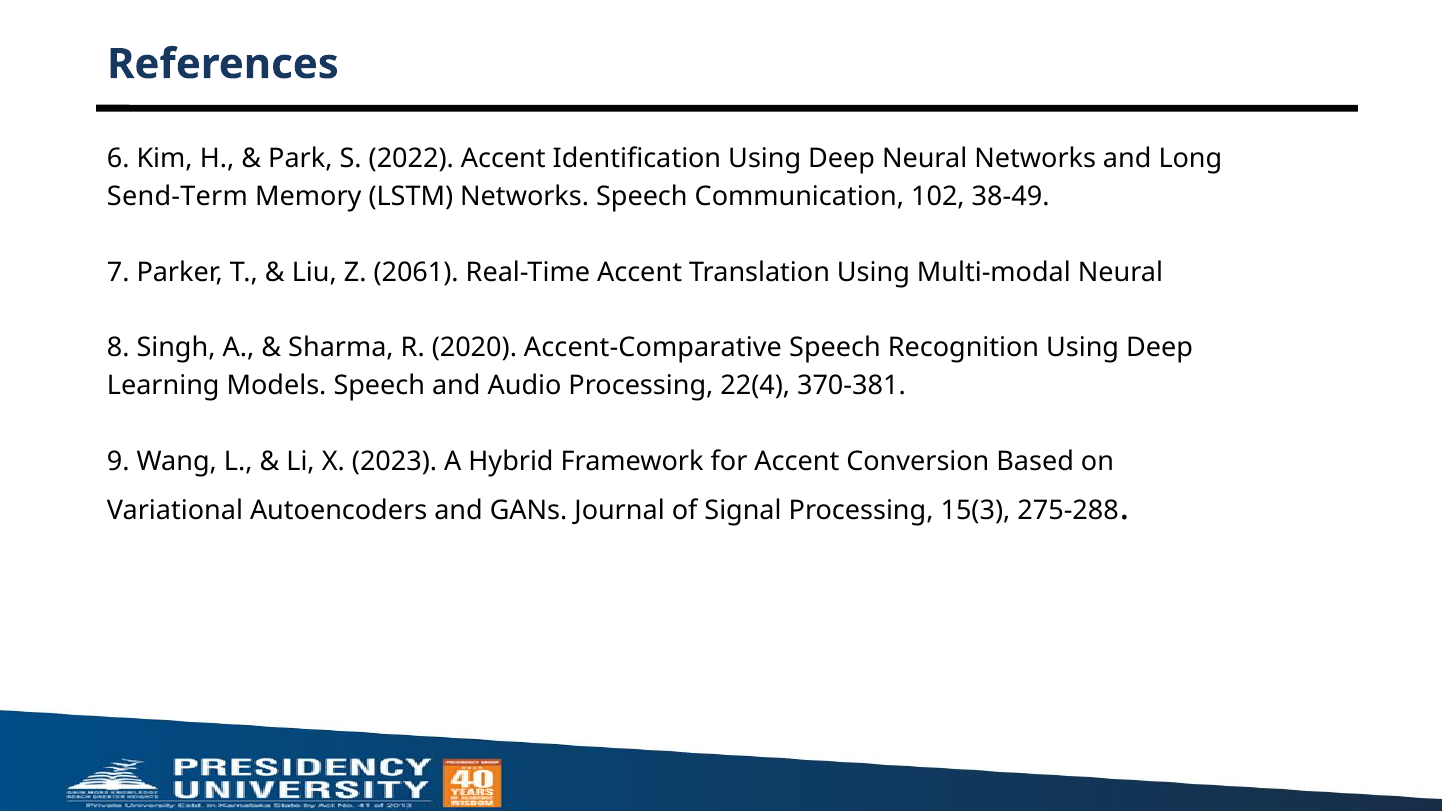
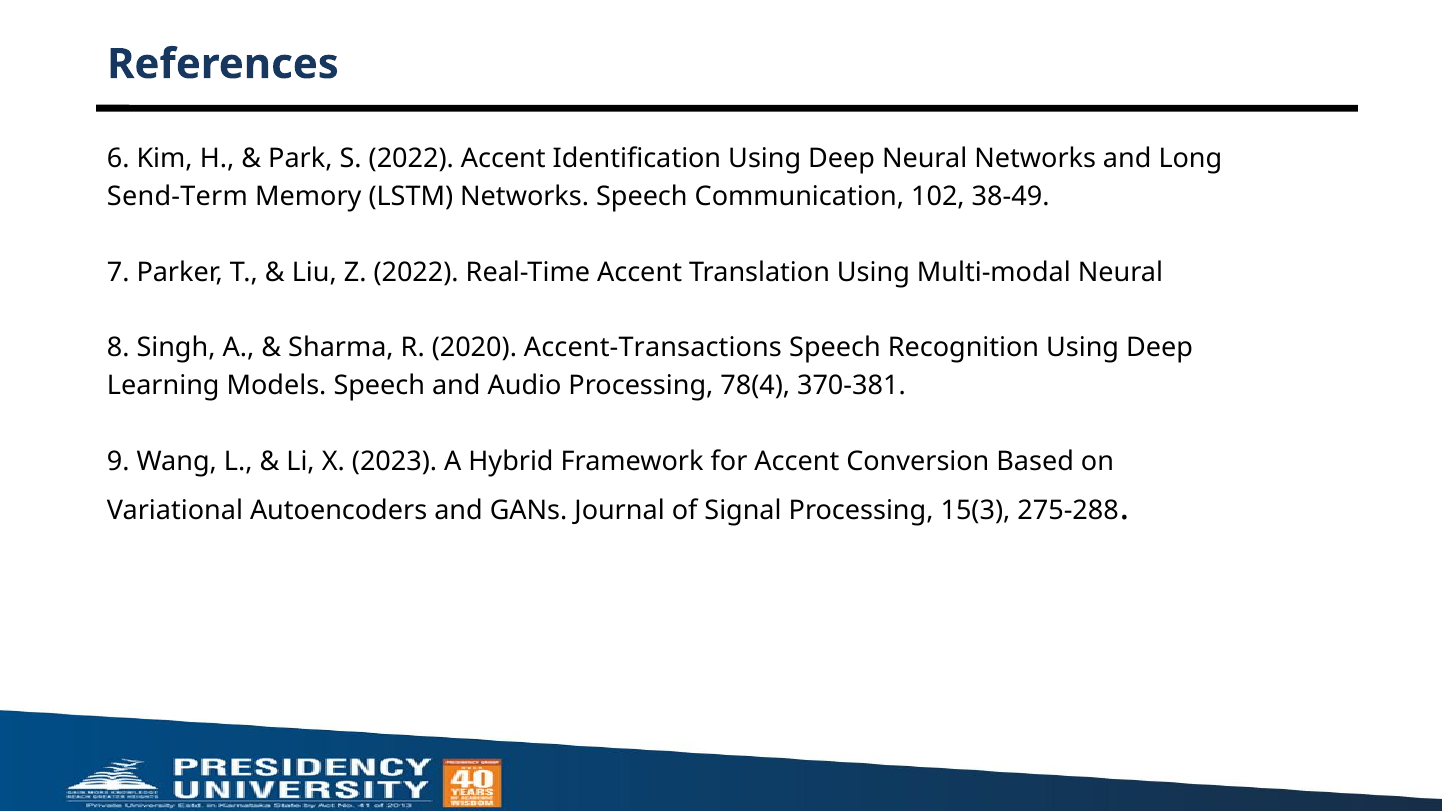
Z 2061: 2061 -> 2022 (416, 272)
Accent-Comparative: Accent-Comparative -> Accent-Transactions (653, 348)
22(4: 22(4 -> 78(4 (755, 386)
